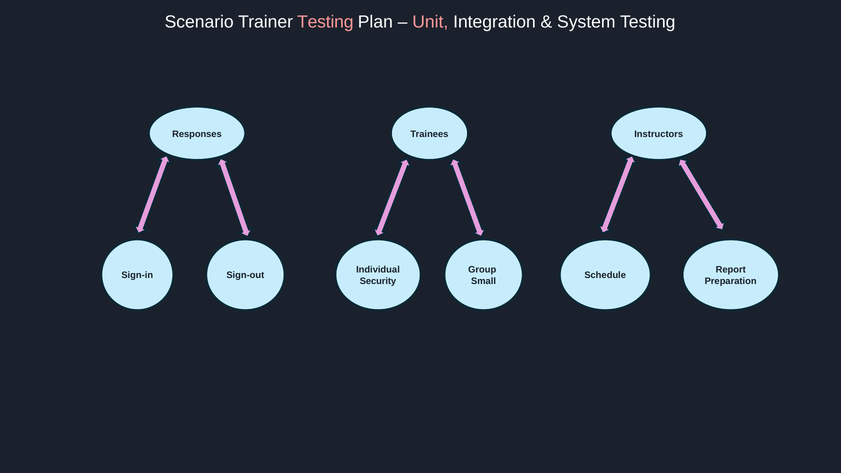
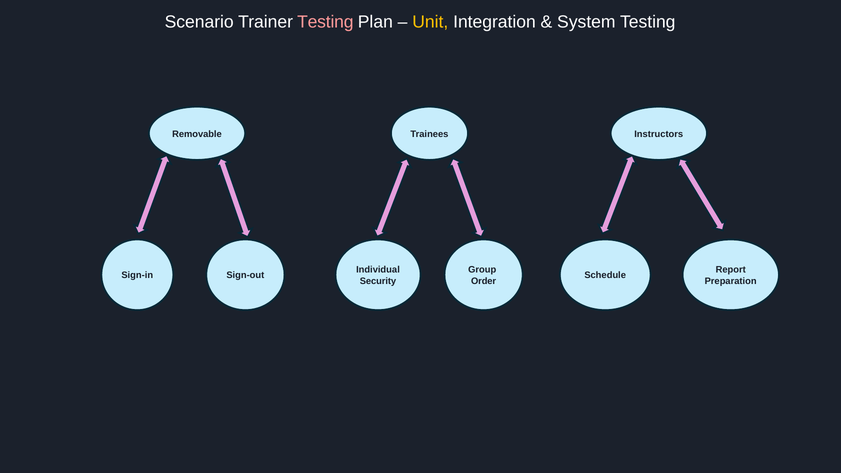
Unit colour: pink -> yellow (430, 22)
Responses: Responses -> Removable (197, 134)
Small: Small -> Order (484, 281)
